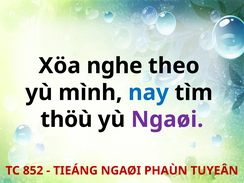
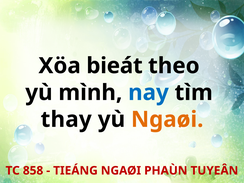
nghe: nghe -> bieát (115, 66)
thöù: thöù -> thay (66, 119)
Ngaøi colour: purple -> orange (167, 119)
852: 852 -> 858 (33, 171)
